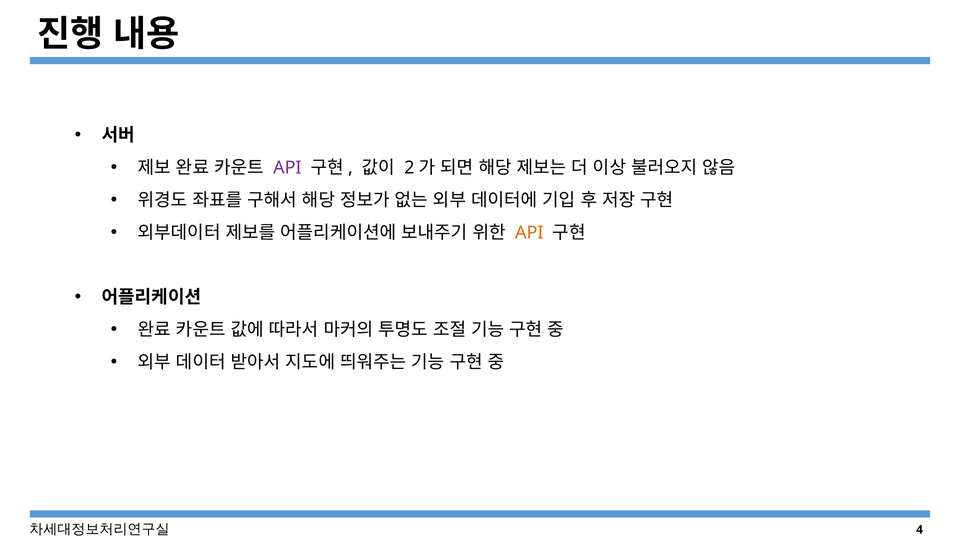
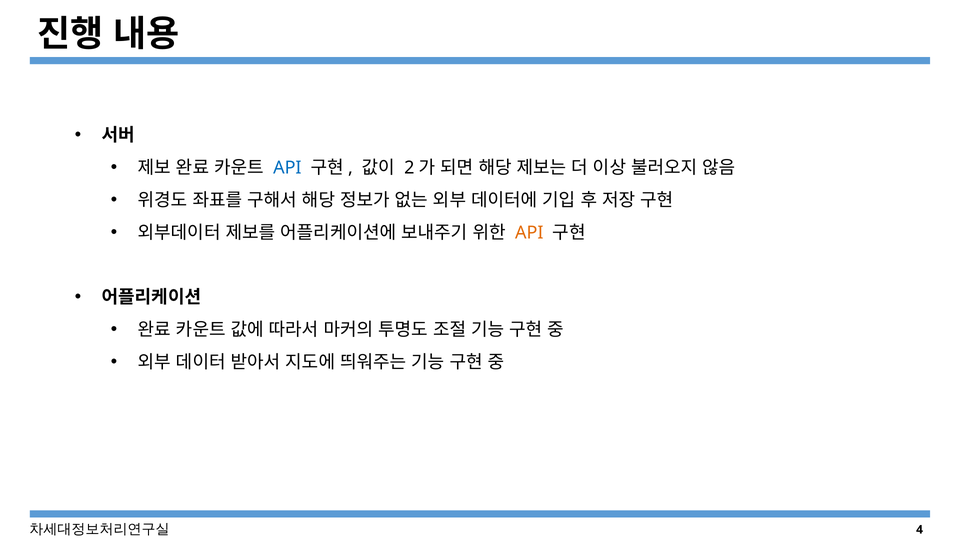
API colour: purple -> blue (287, 168)
